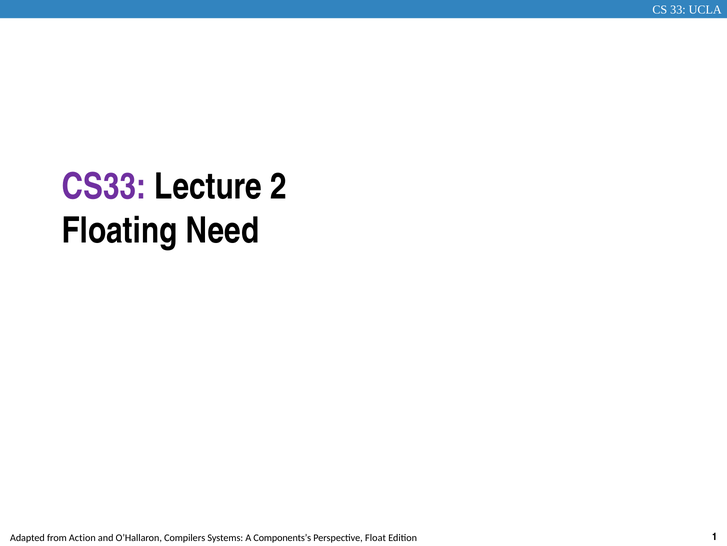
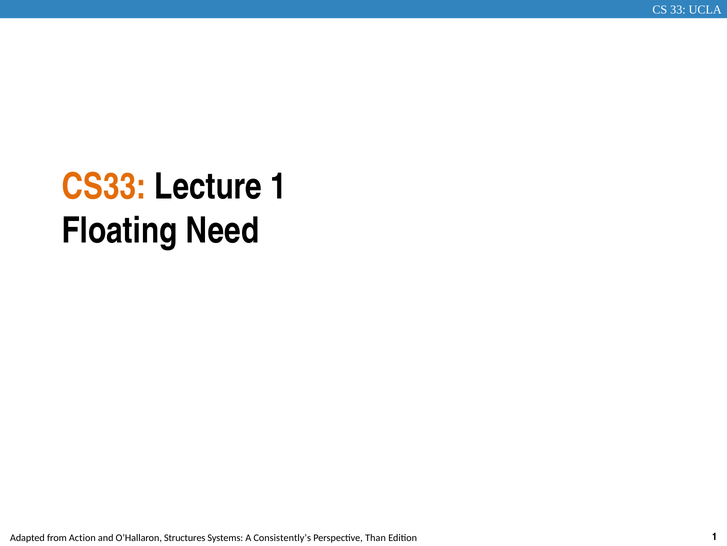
CS33 colour: purple -> orange (104, 187)
2: 2 -> 1 (279, 187)
Compilers: Compilers -> Structures (185, 537)
Components’s: Components’s -> Consistently’s (282, 537)
Float: Float -> Than (376, 537)
